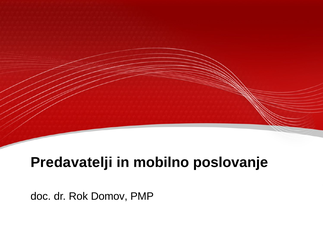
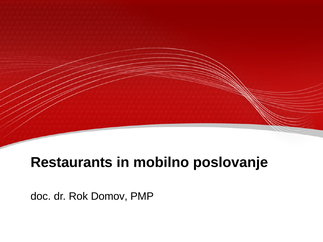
Predavatelji: Predavatelji -> Restaurants (72, 163)
